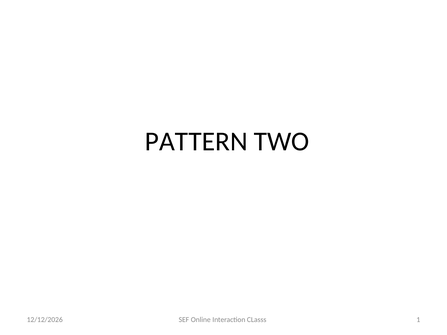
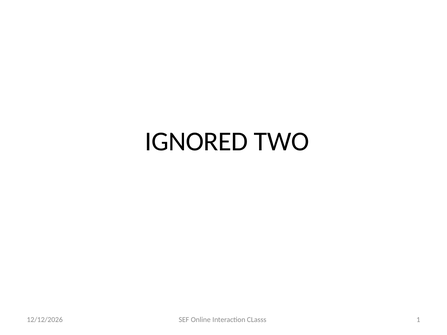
PATTERN: PATTERN -> IGNORED (196, 142)
